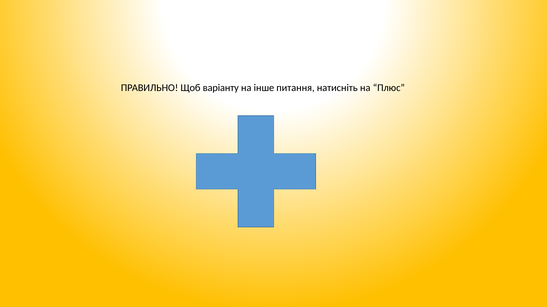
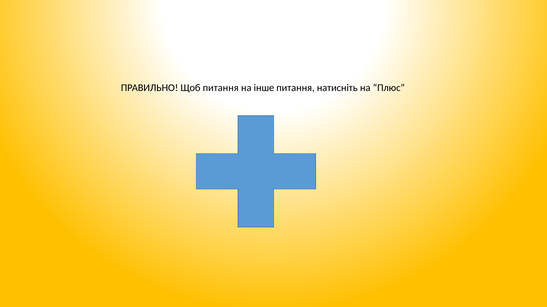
Щоб варіанту: варіанту -> питання (221, 88)
